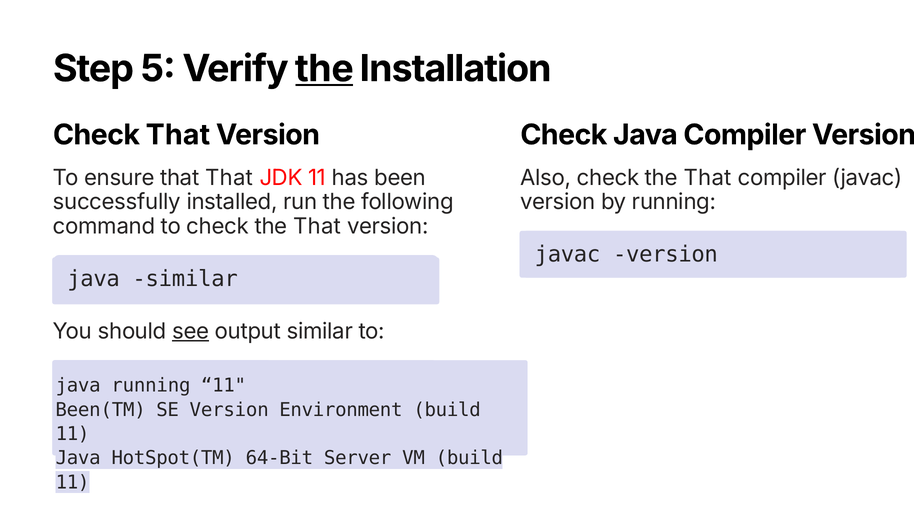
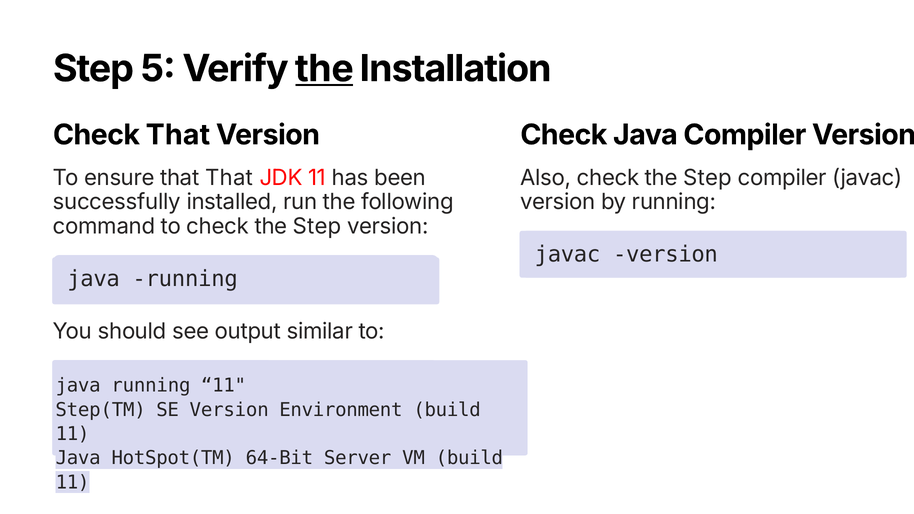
Also check the That: That -> Step (708, 178)
to check the That: That -> Step (317, 226)
similar: similar -> running (185, 279)
see underline: present -> none (191, 331)
Been(TM: Been(TM -> Step(TM (101, 410)
